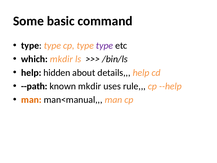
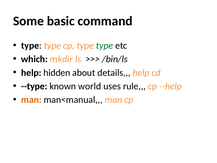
type colour: purple -> green (105, 46)
--path: --path -> --type (34, 86)
known mkdir: mkdir -> world (90, 86)
